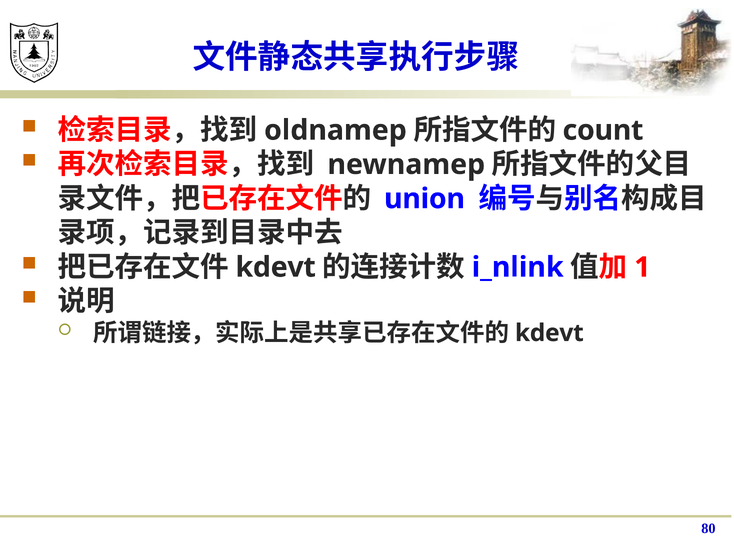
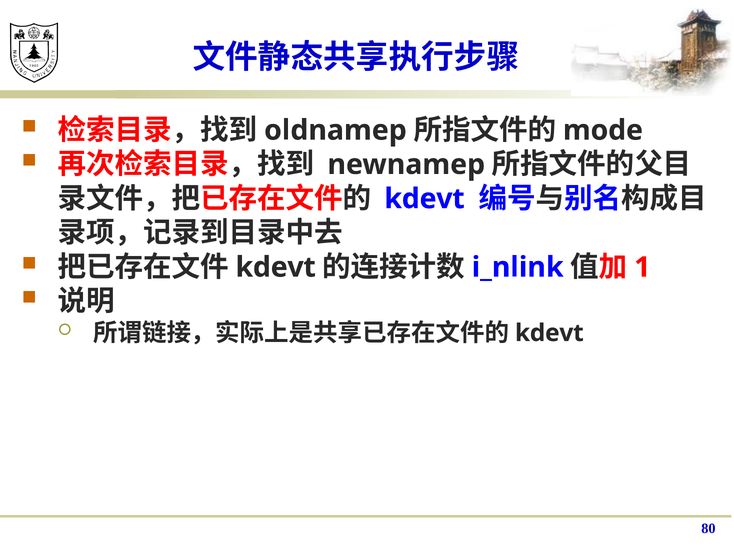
count: count -> mode (603, 130)
union: union -> kdevt (425, 199)
